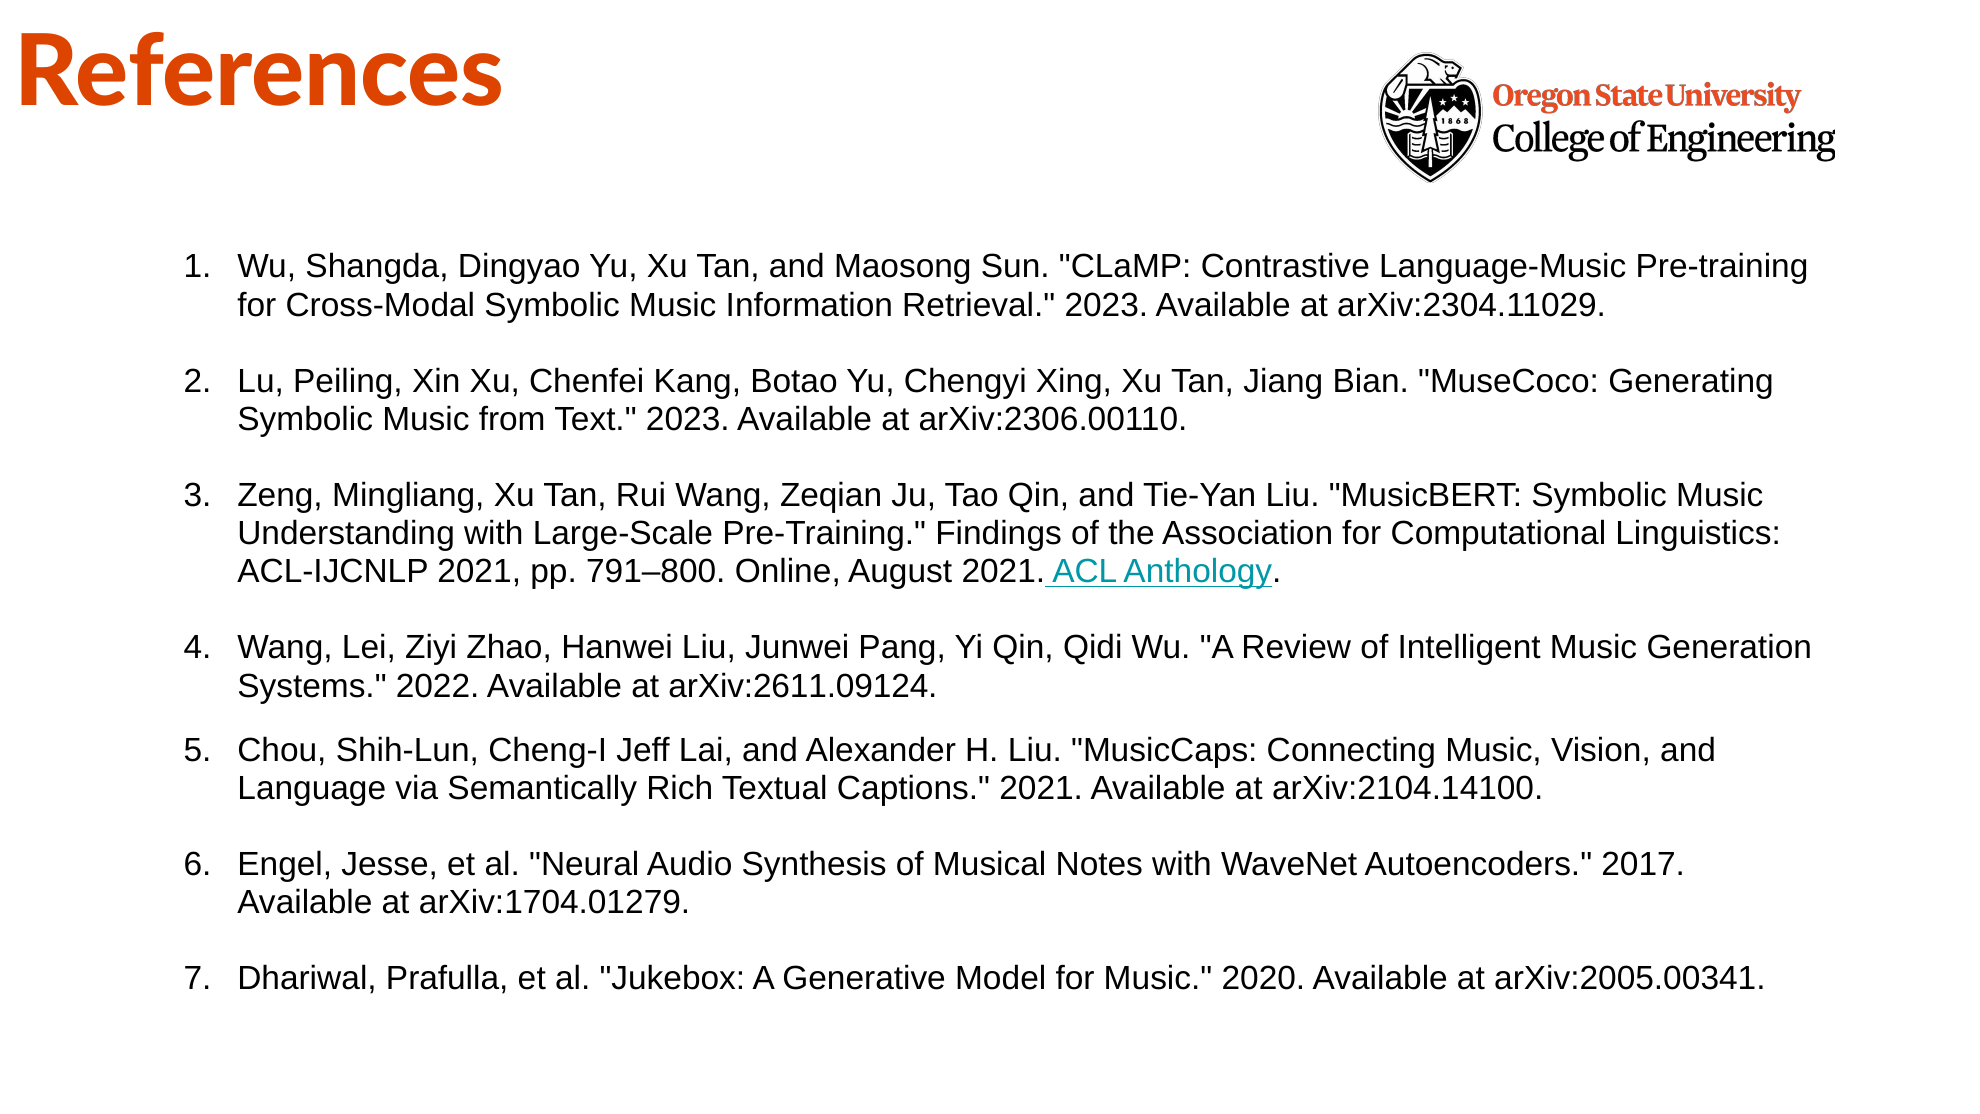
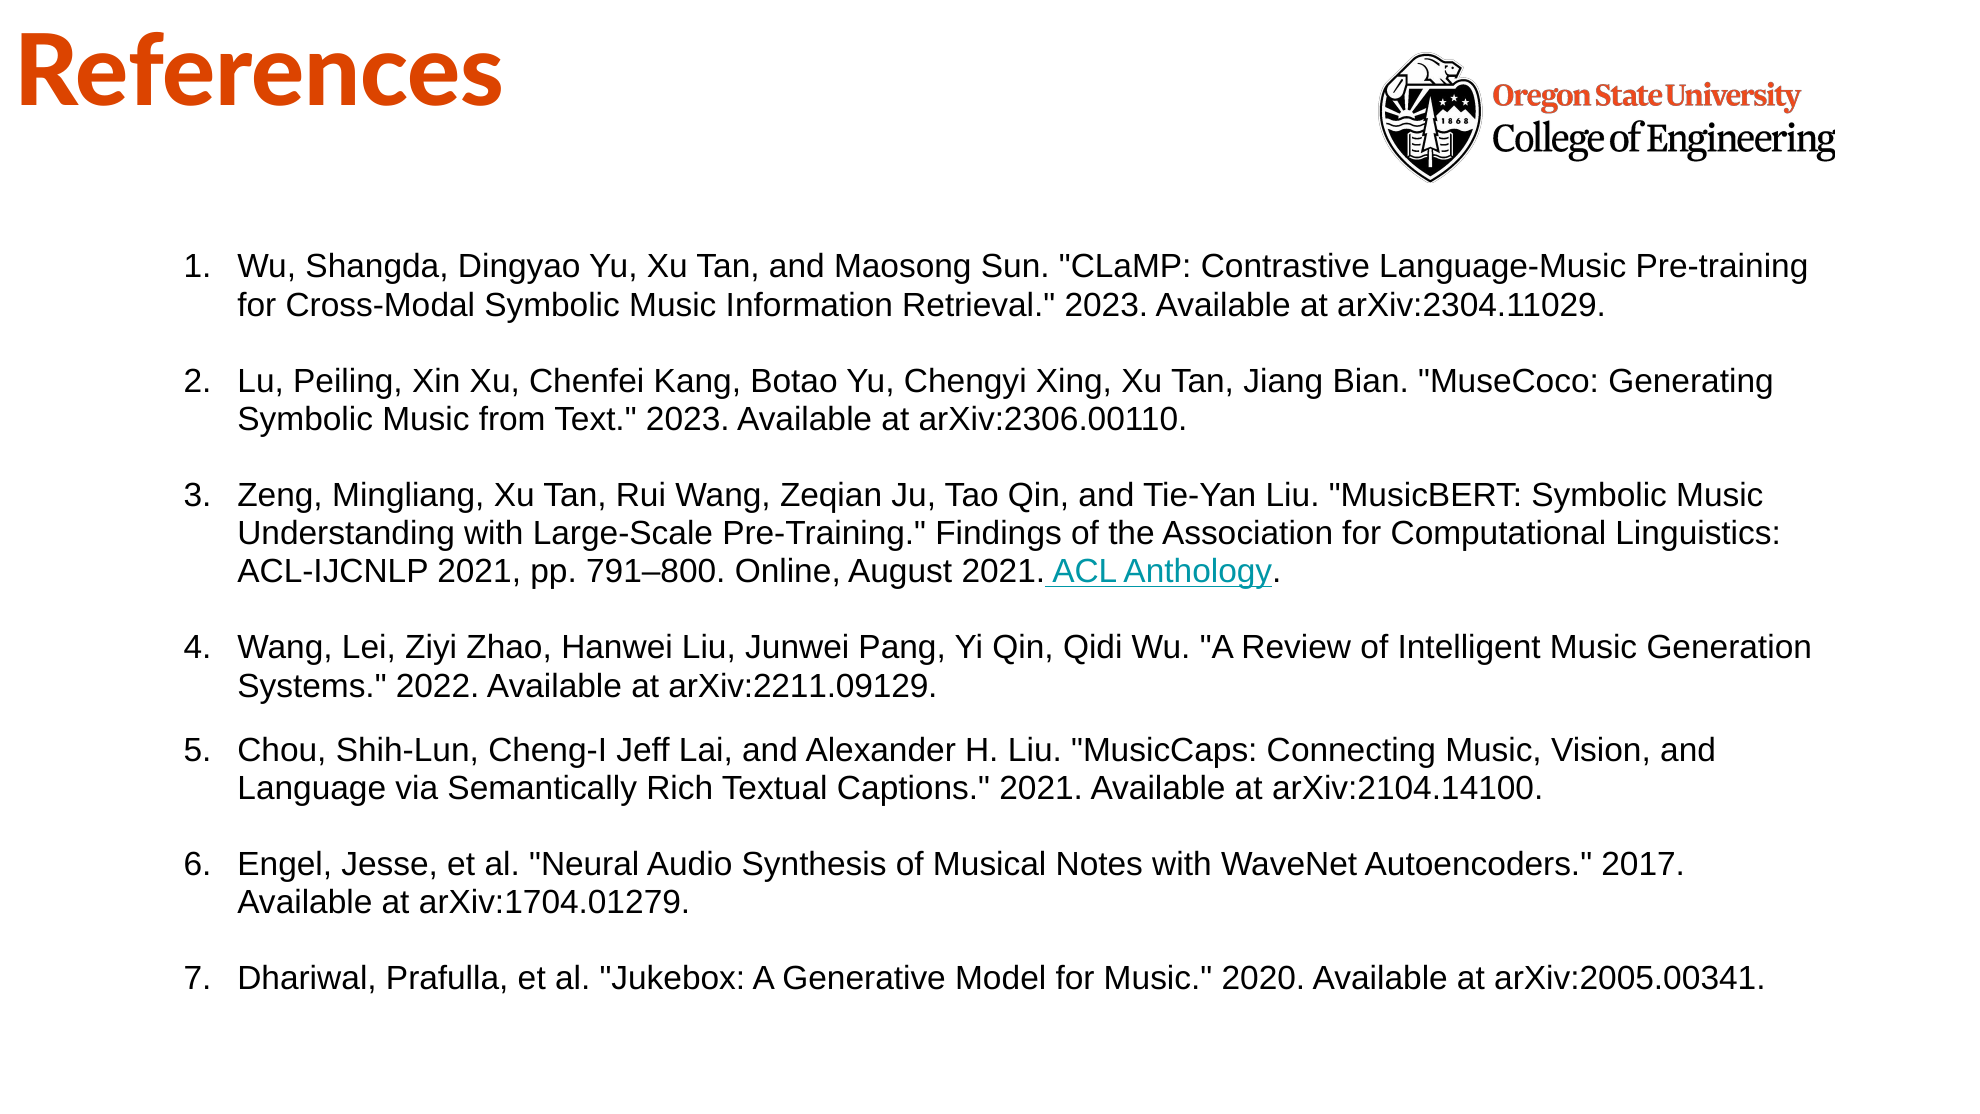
arXiv:2611.09124: arXiv:2611.09124 -> arXiv:2211.09129 (803, 686)
